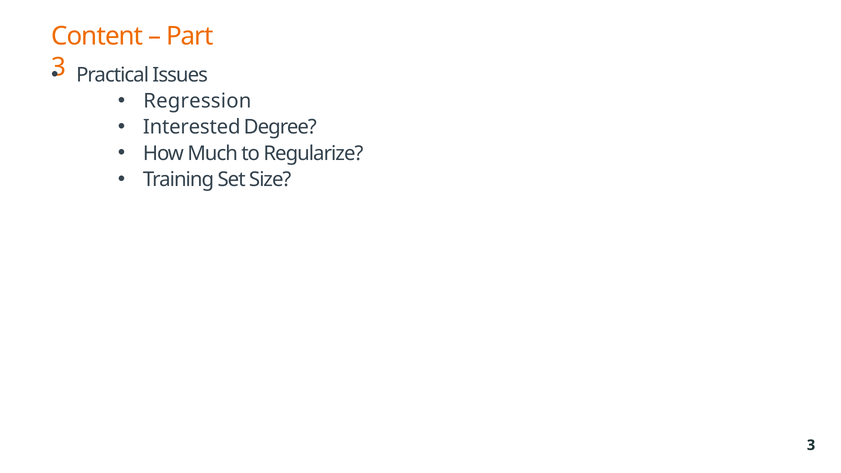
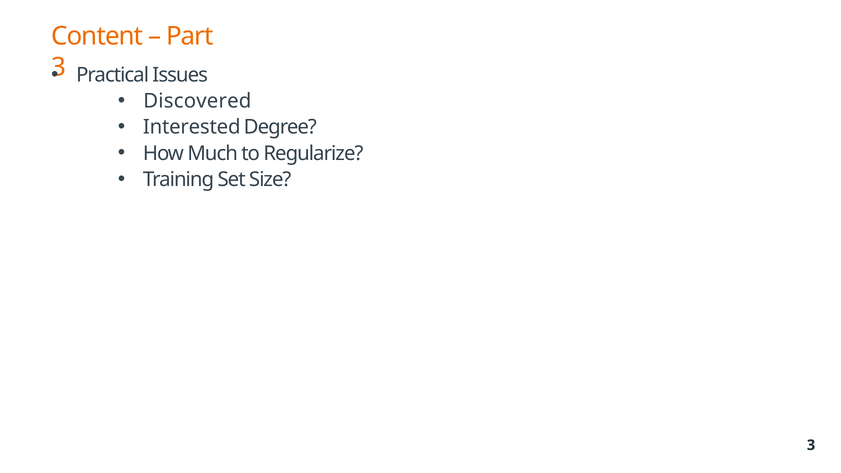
Regression: Regression -> Discovered (197, 101)
